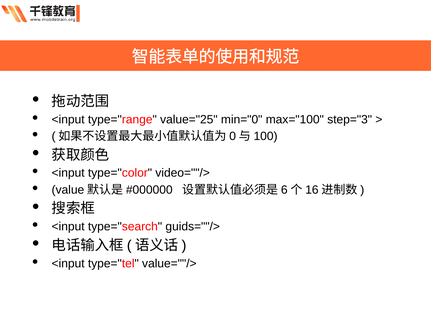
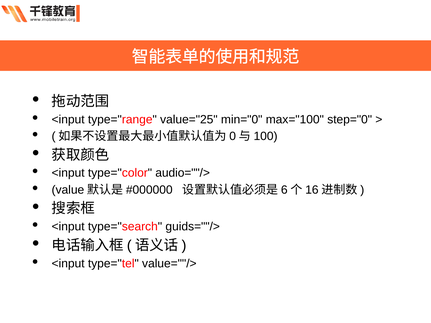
step="3: step="3 -> step="0 (350, 119)
video=""/>: video=""/> -> audio=""/> (183, 173)
